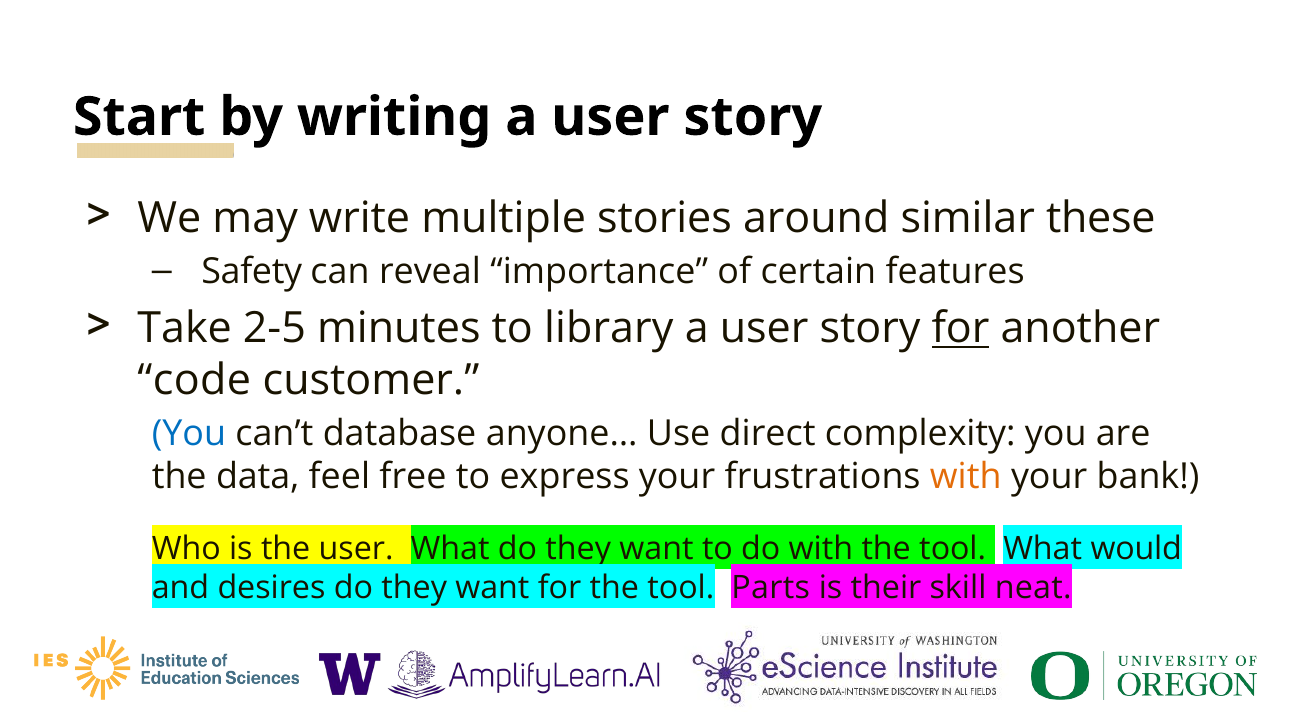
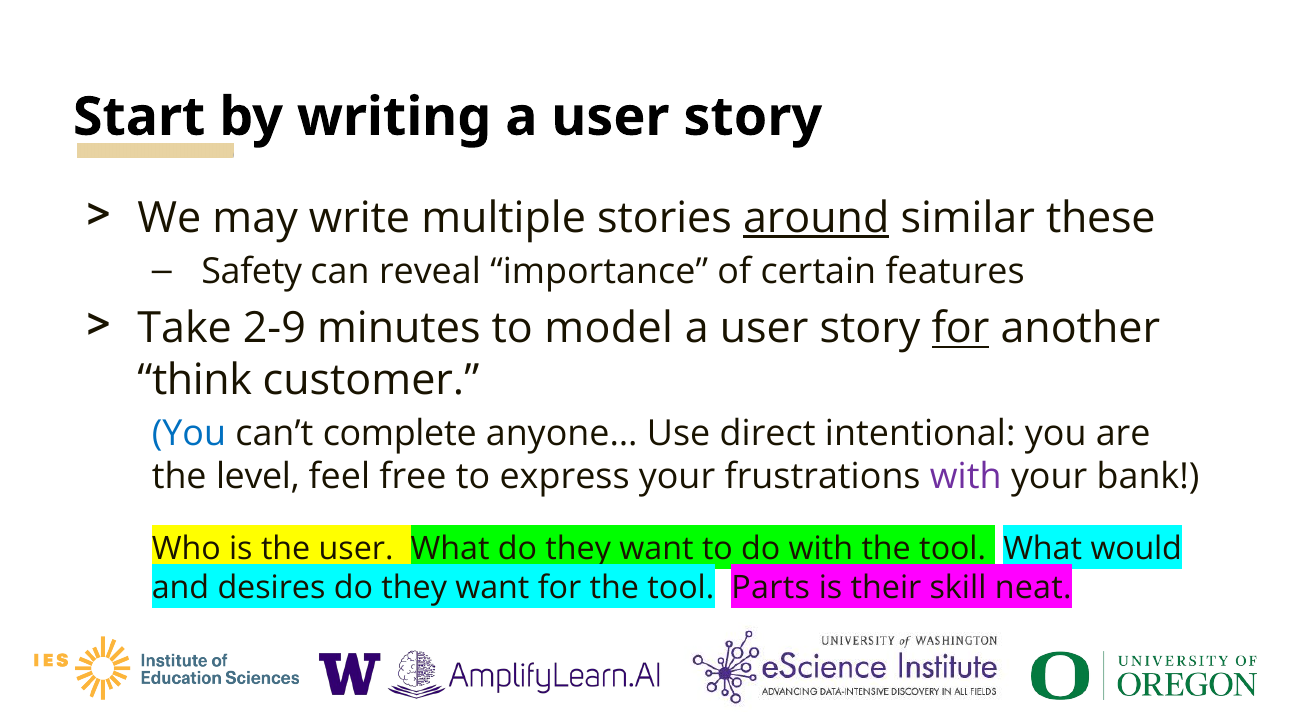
around underline: none -> present (816, 218)
2-5: 2-5 -> 2-9 (274, 328)
library: library -> model (609, 328)
code: code -> think (195, 380)
database: database -> complete (400, 434)
complexity: complexity -> intentional (920, 434)
data: data -> level (258, 477)
with colour: orange -> purple (966, 477)
